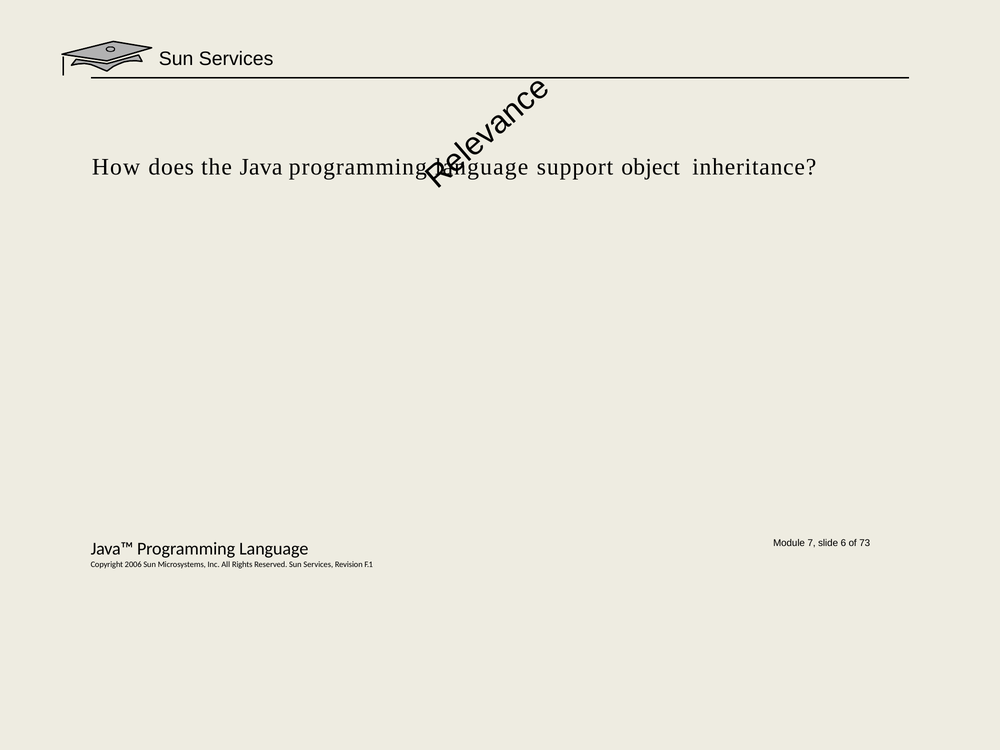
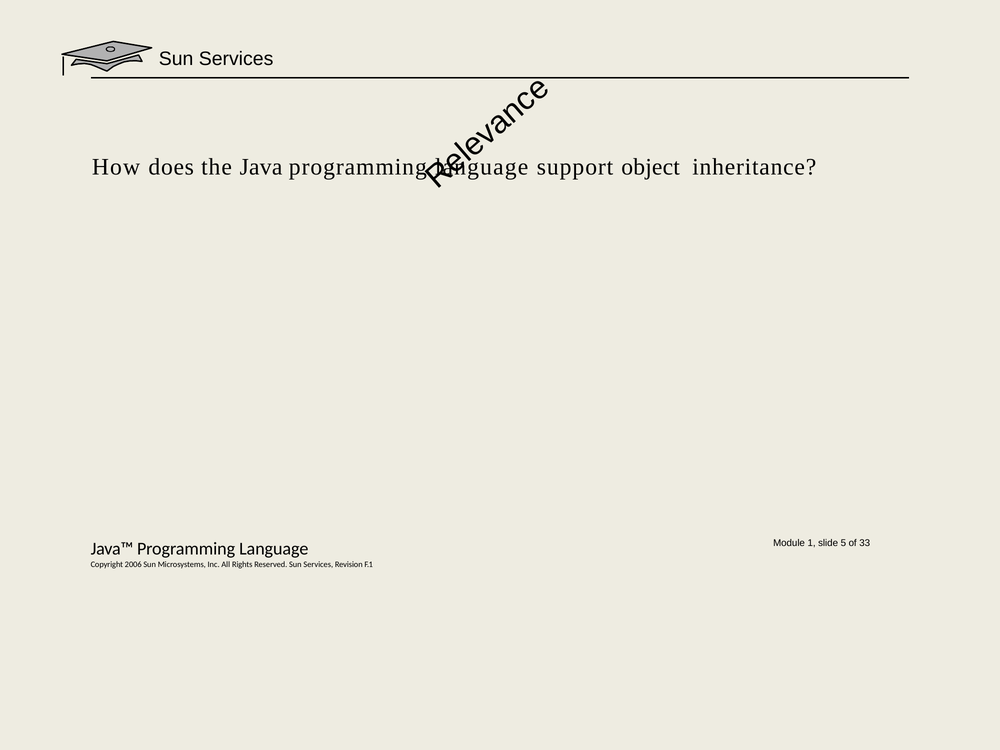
7: 7 -> 1 (812, 543)
6: 6 -> 5 (843, 543)
73: 73 -> 33 (865, 543)
